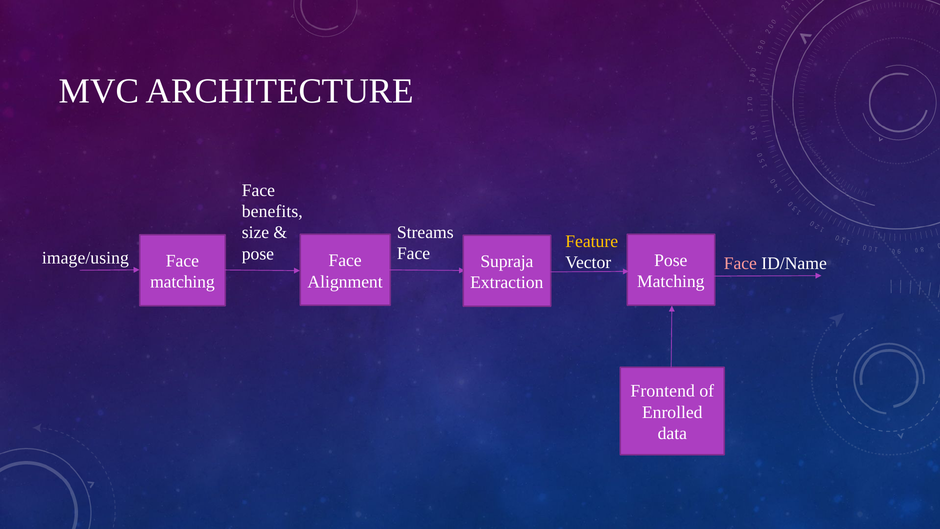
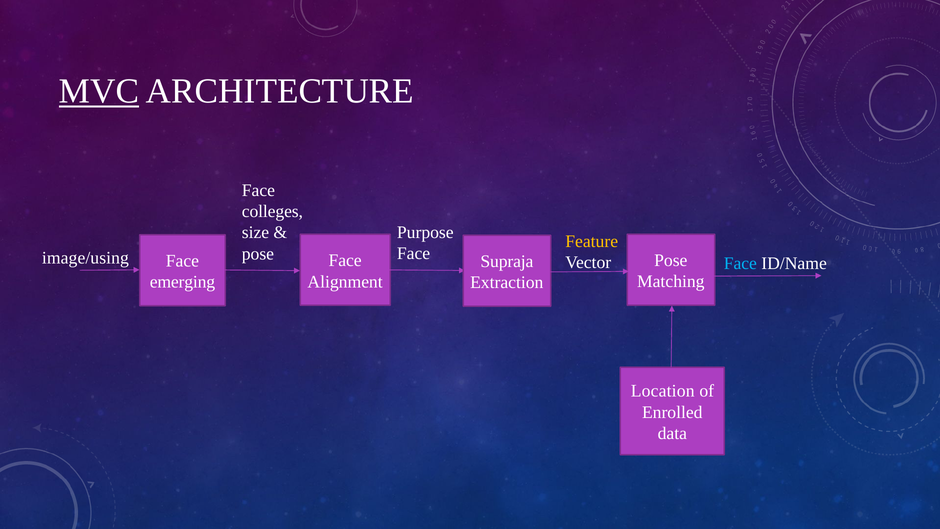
MVC underline: none -> present (99, 91)
benefits: benefits -> colleges (272, 211)
Streams: Streams -> Purpose (425, 232)
Face colour: pink -> light blue (740, 263)
matching: matching -> emerging (182, 282)
Frontend: Frontend -> Location (663, 391)
